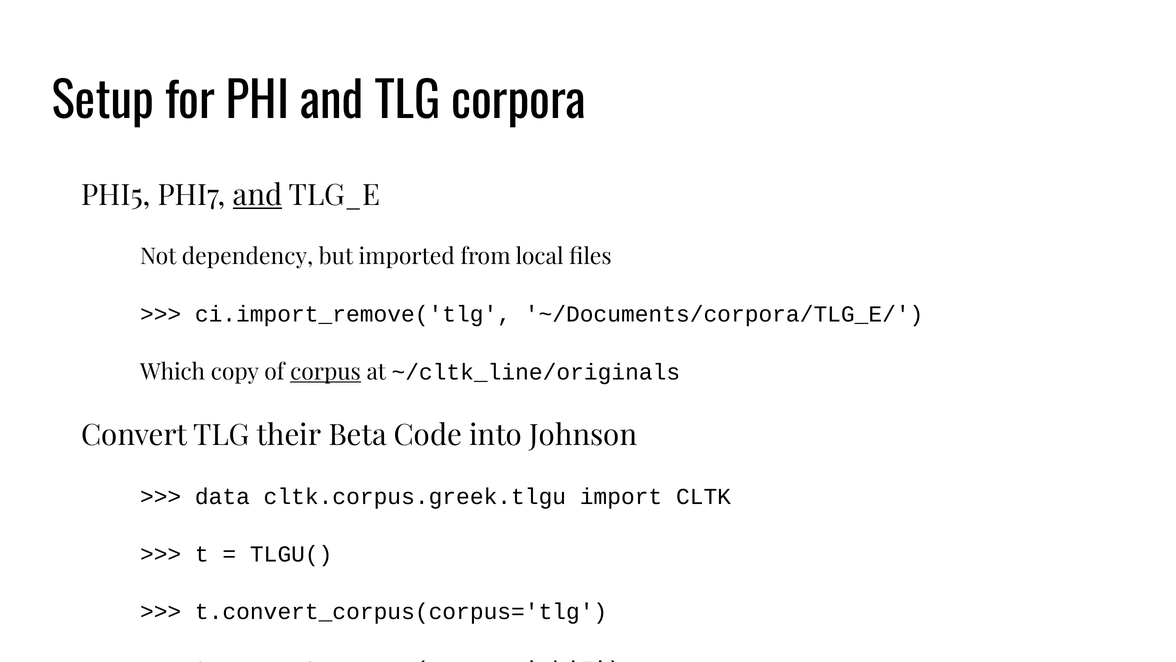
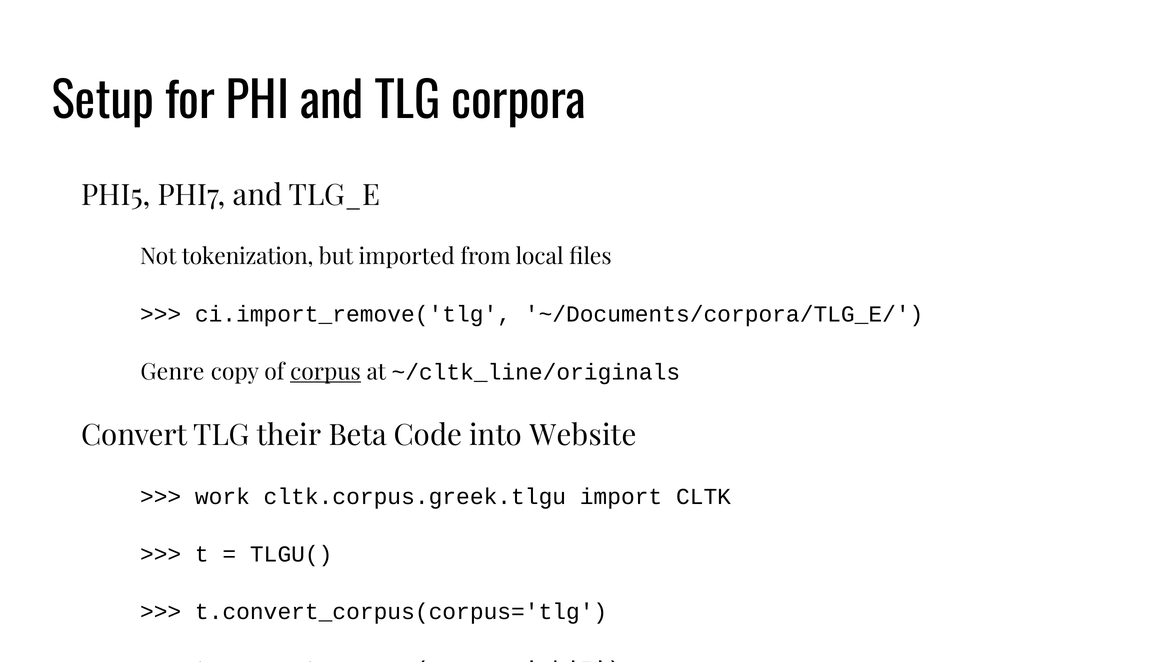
and underline: present -> none (257, 195)
dependency: dependency -> tokenization (248, 257)
Which: Which -> Genre (172, 372)
Johnson: Johnson -> Website (583, 435)
data: data -> work (222, 496)
